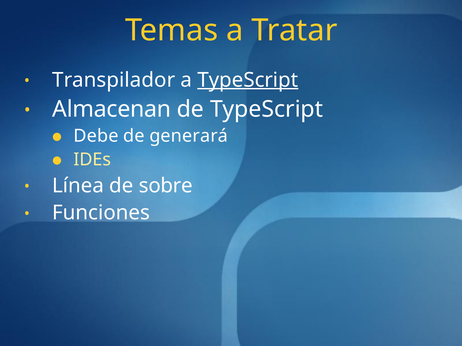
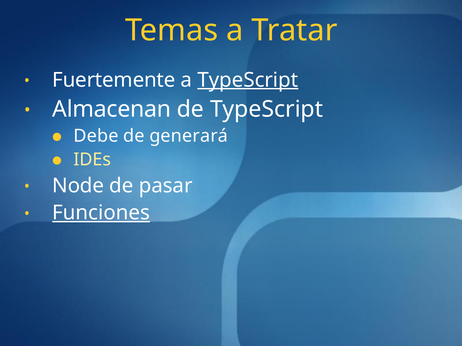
Transpilador: Transpilador -> Fuertemente (114, 80)
Línea: Línea -> Node (78, 186)
sobre: sobre -> pasar (166, 186)
Funciones underline: none -> present (101, 213)
